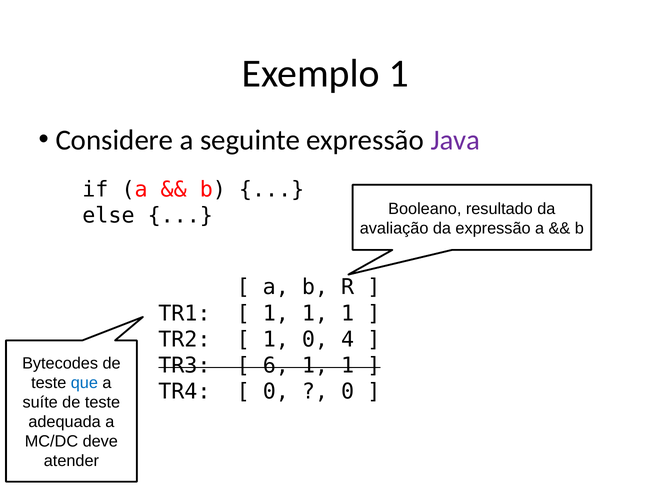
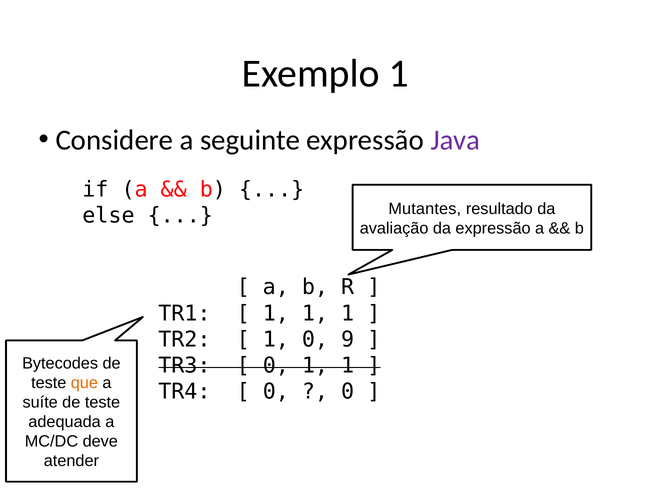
Booleano: Booleano -> Mutantes (425, 208)
4: 4 -> 9 (348, 339)
6: 6 -> 0 (276, 365)
que colour: blue -> orange (84, 382)
